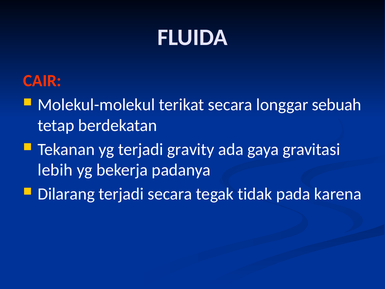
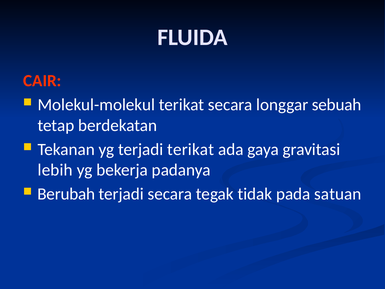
terjadi gravity: gravity -> terikat (191, 149)
Dilarang: Dilarang -> Berubah (66, 194)
karena: karena -> satuan (338, 194)
